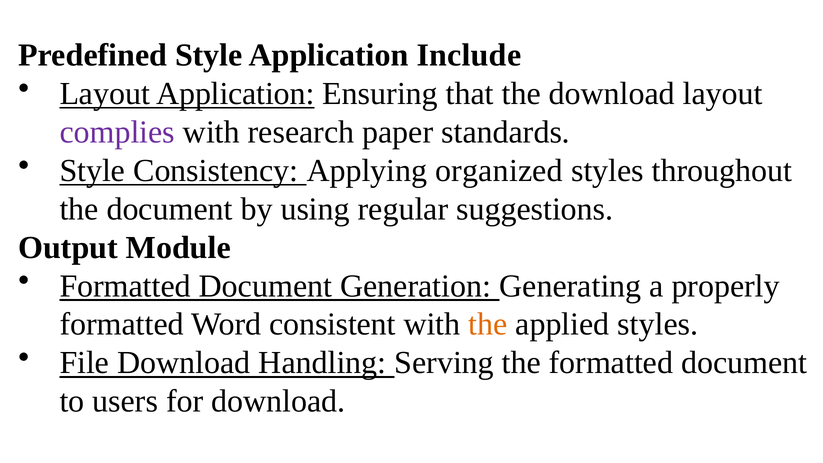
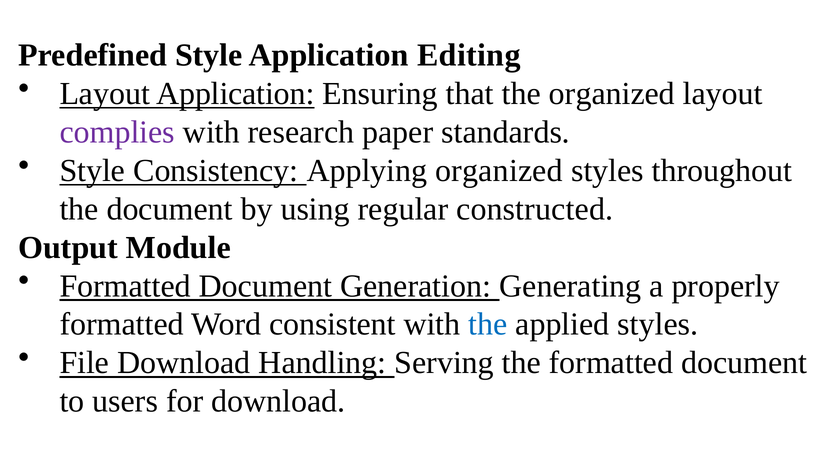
Include: Include -> Editing (469, 55)
the download: download -> organized (612, 94)
suggestions: suggestions -> constructed (535, 209)
the colour: orange -> blue (488, 324)
